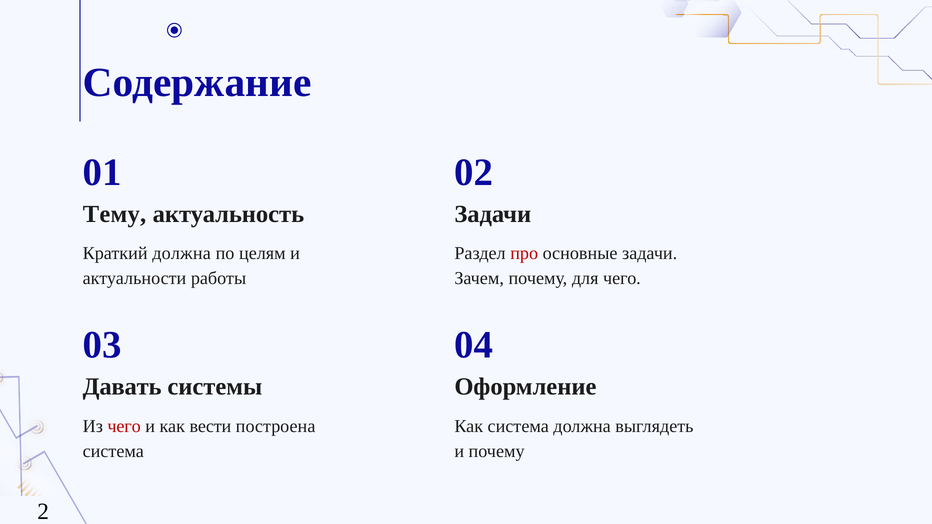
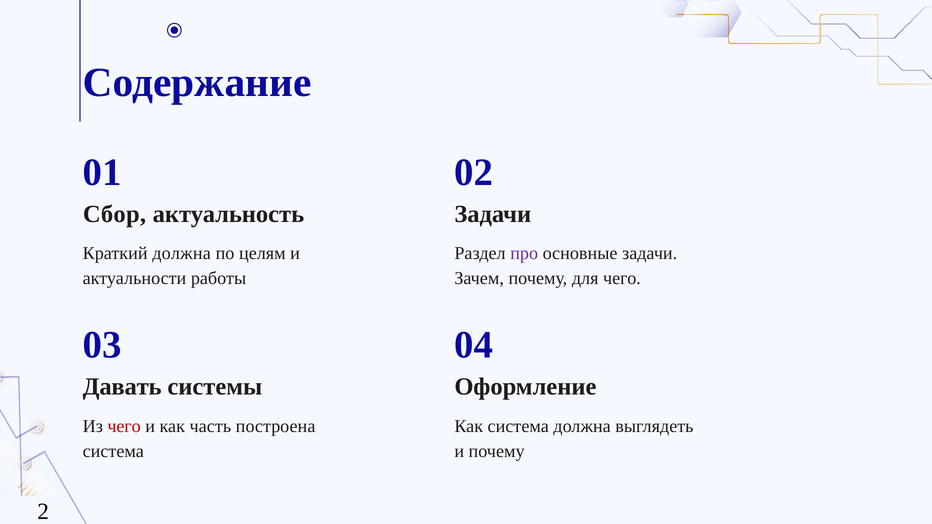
Тему: Тему -> Сбор (115, 214)
про colour: red -> purple (524, 253)
вести: вести -> часть (210, 426)
